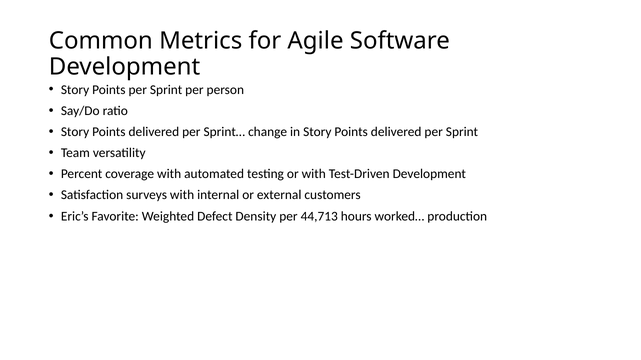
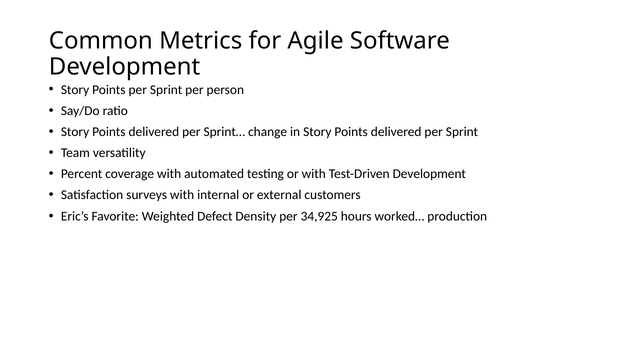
44,713: 44,713 -> 34,925 (319, 217)
